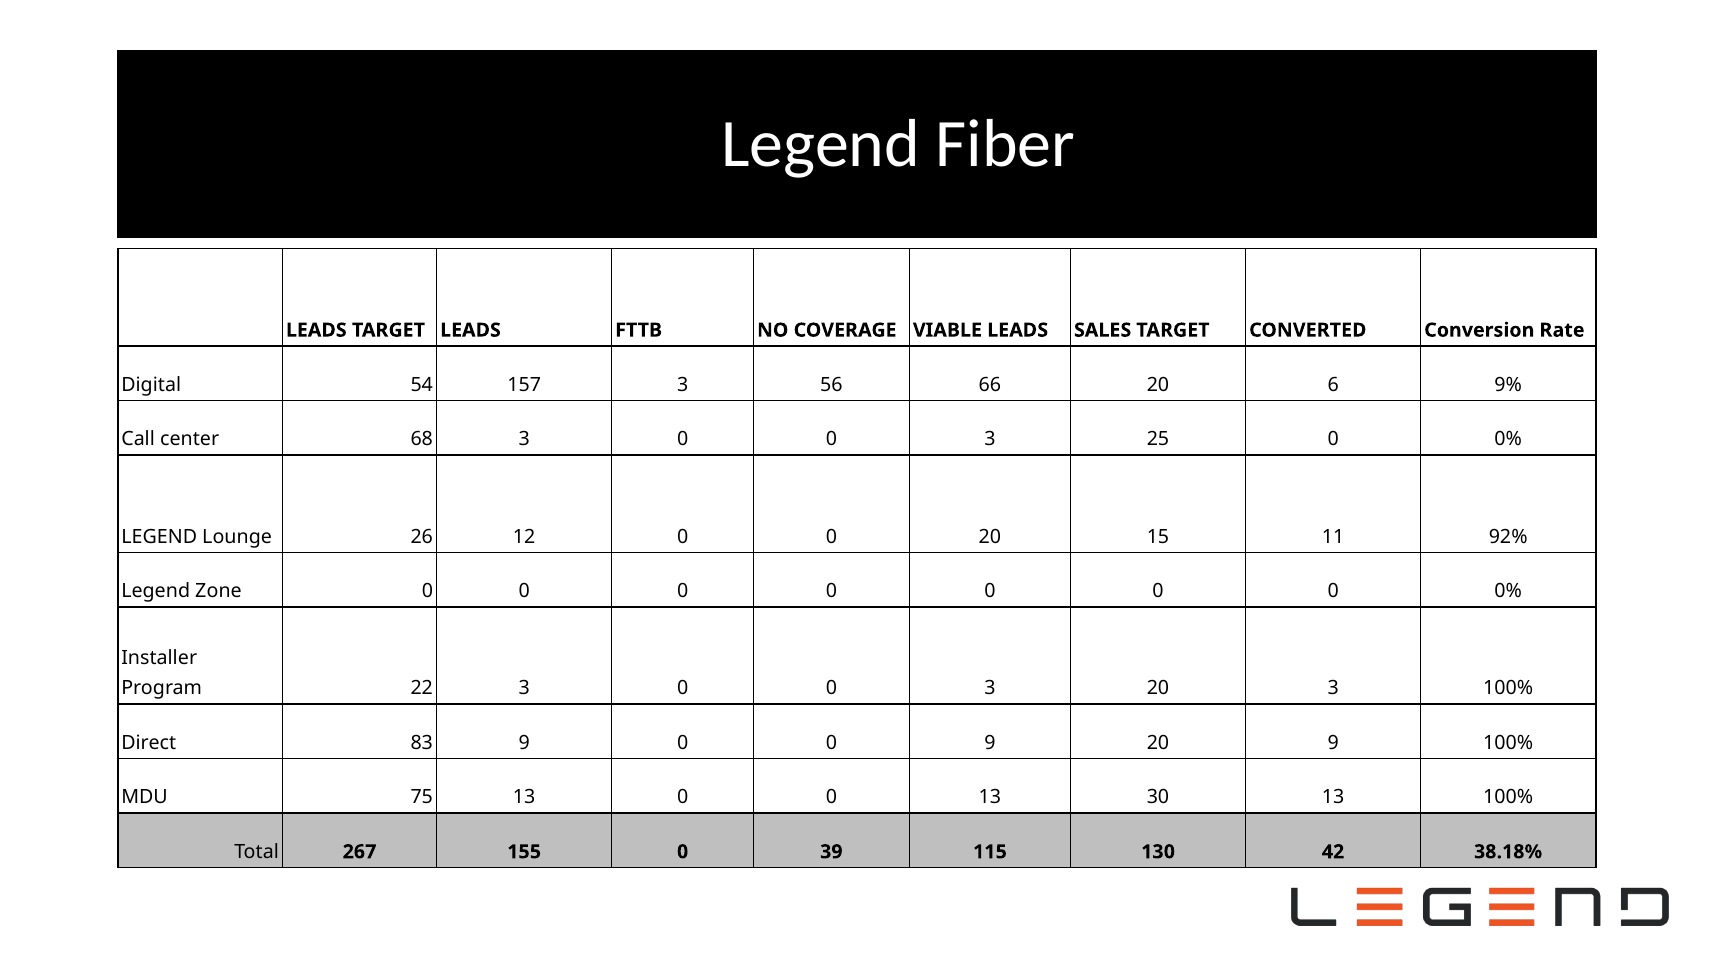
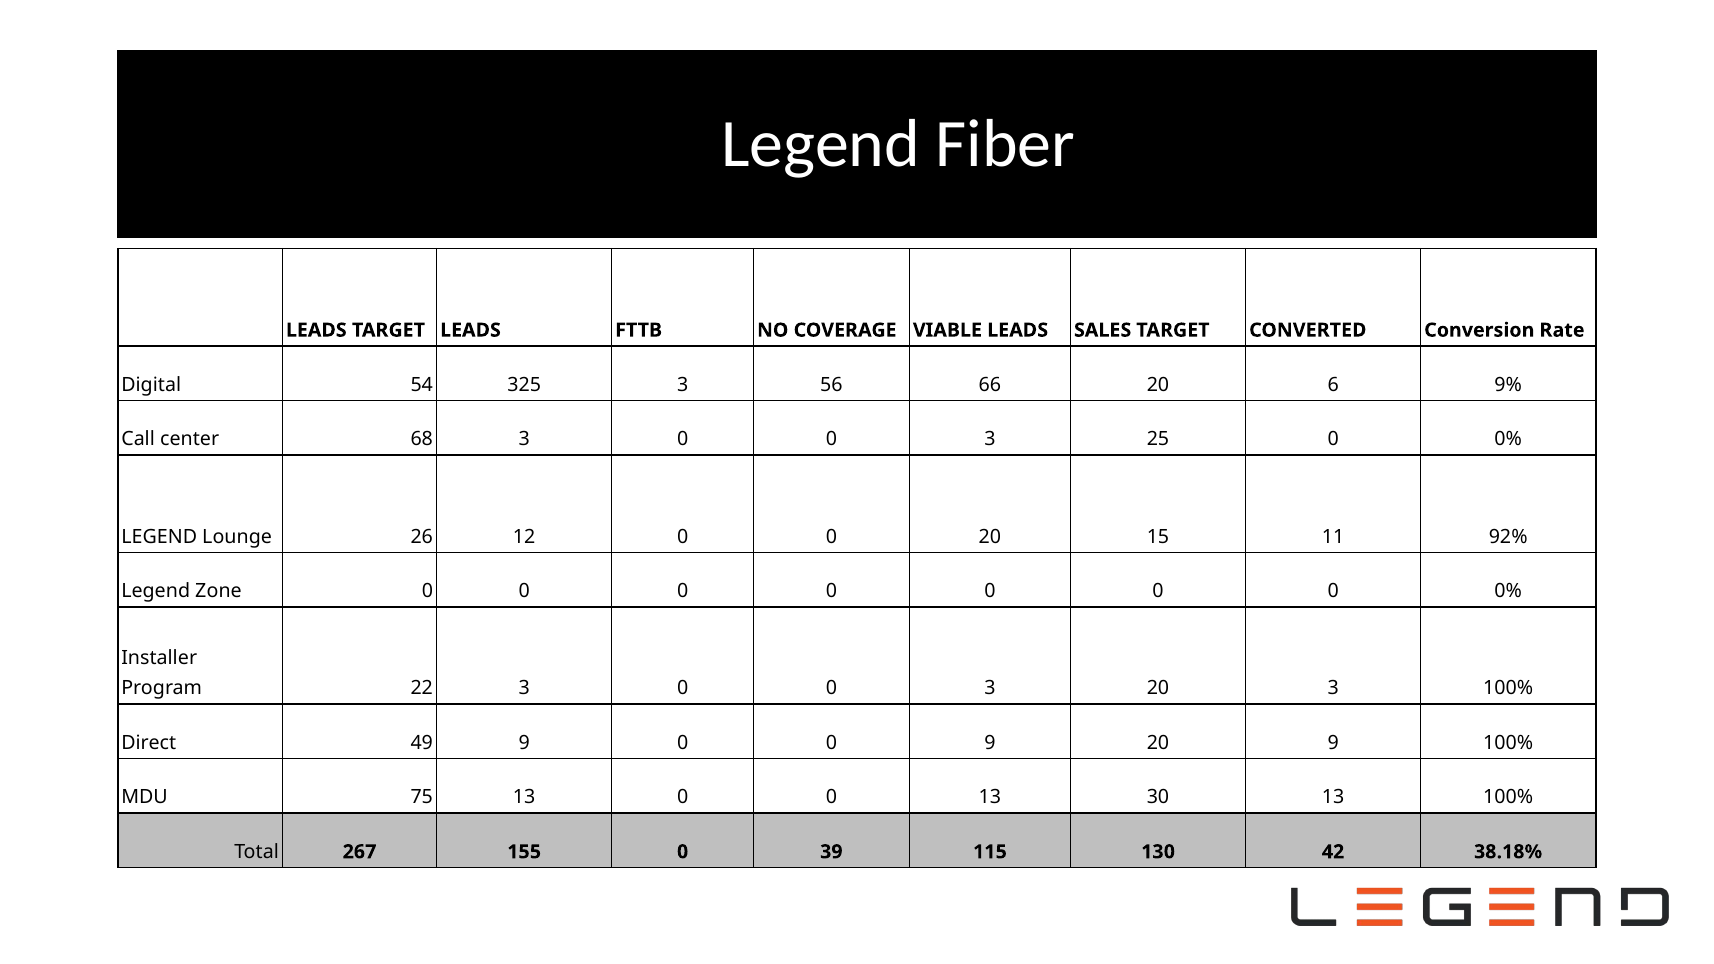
157: 157 -> 325 (524, 385)
83: 83 -> 49 (422, 743)
